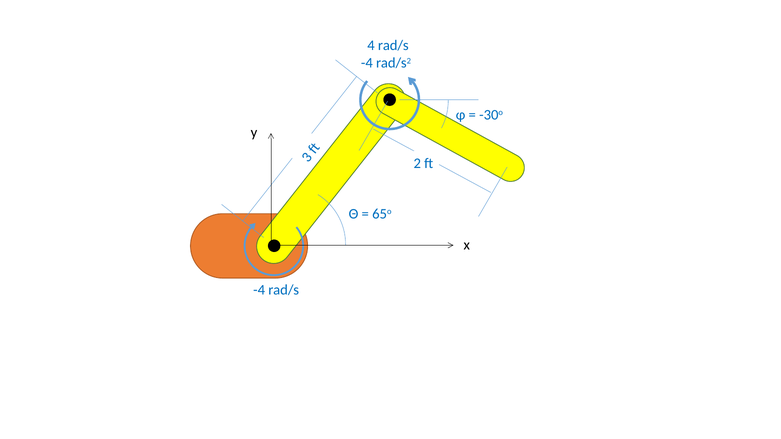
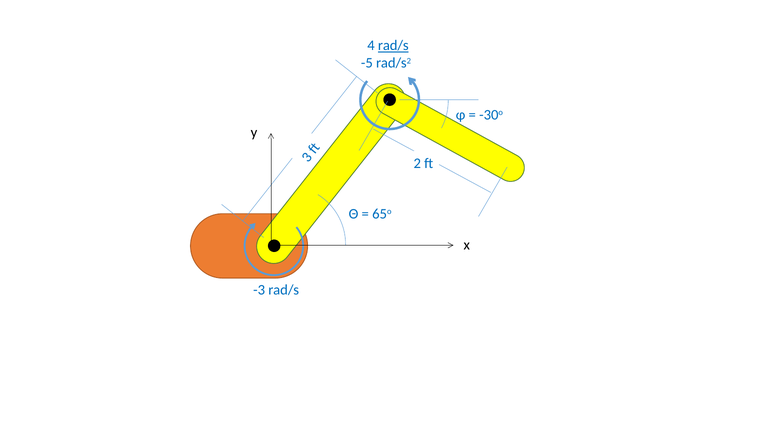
rad/s underline: none -> present (393, 46)
-4: -4 -> -5 (367, 63)
-4: -4 -> -3 (259, 290)
